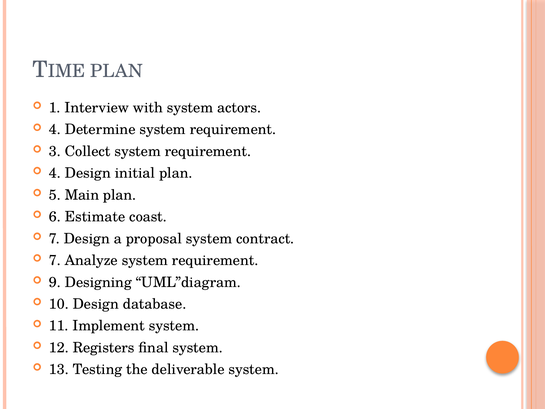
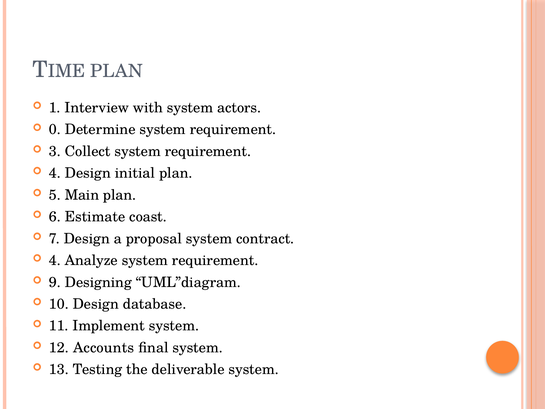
4: 4 -> 0 (55, 129)
7: 7 -> 4 (55, 260)
Registers: Registers -> Accounts (104, 347)
